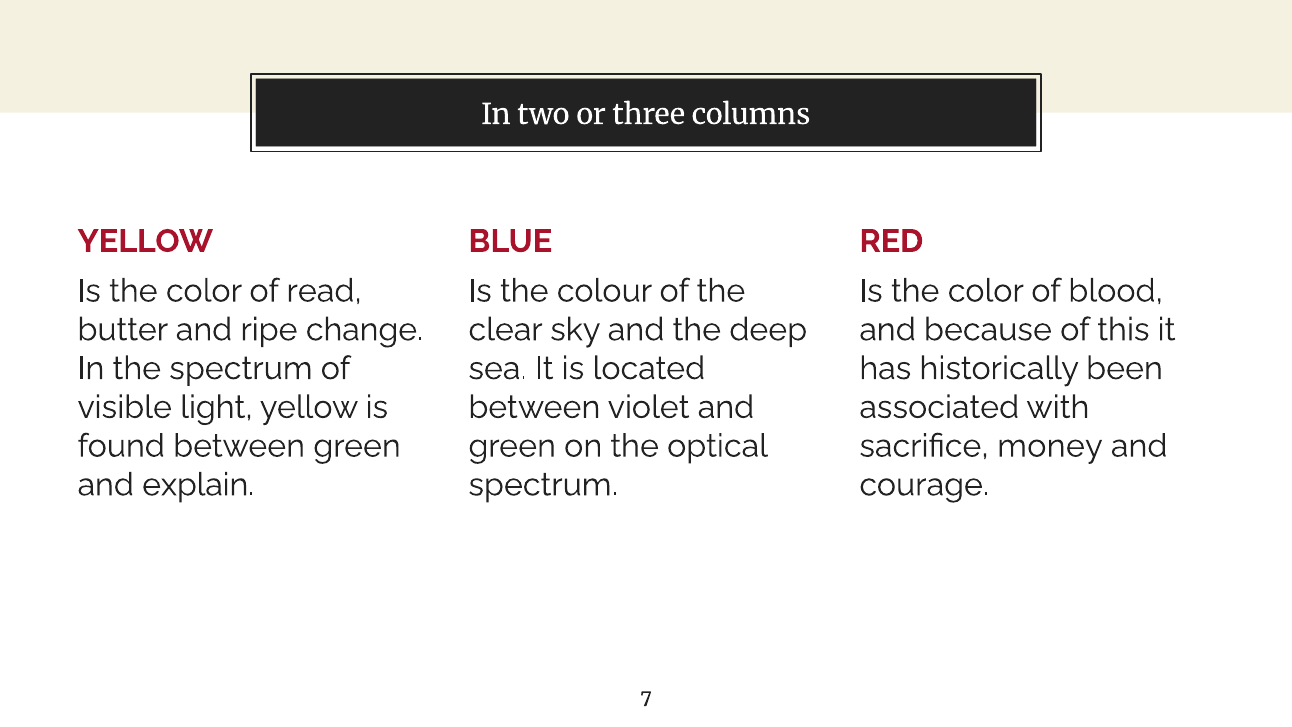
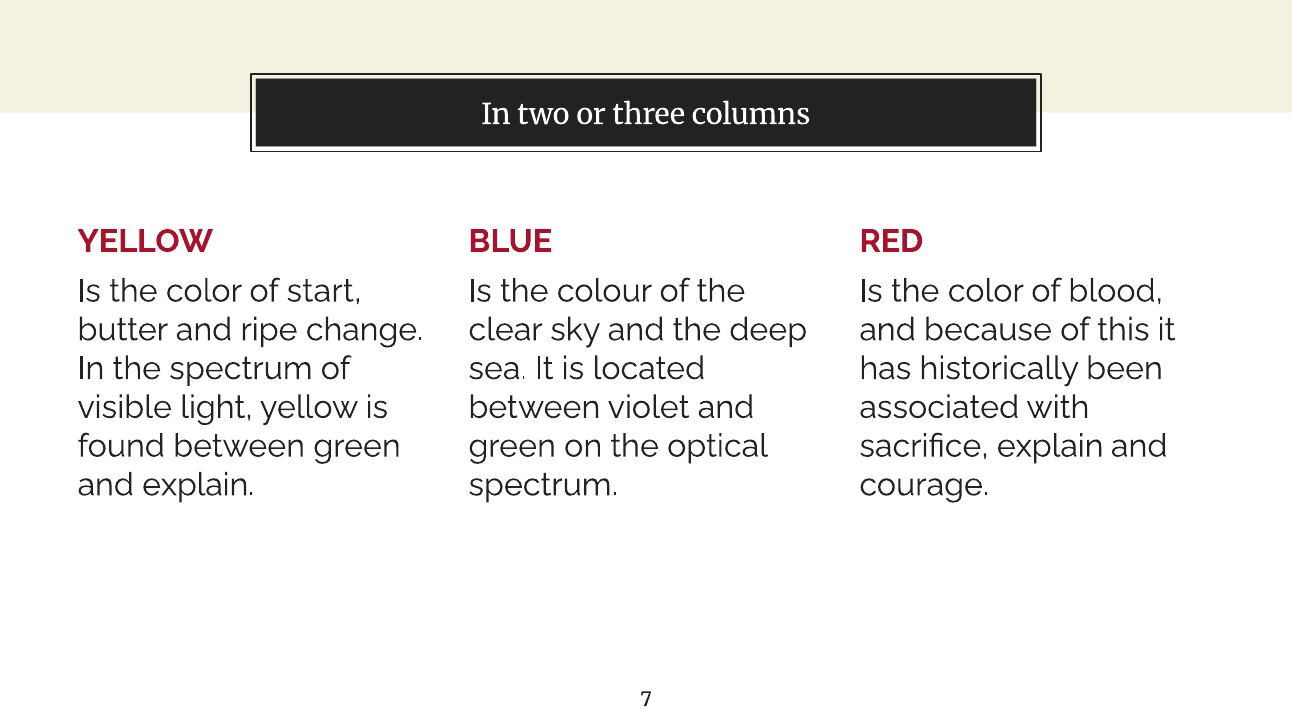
read: read -> start (324, 291)
sacrifice money: money -> explain (1050, 446)
